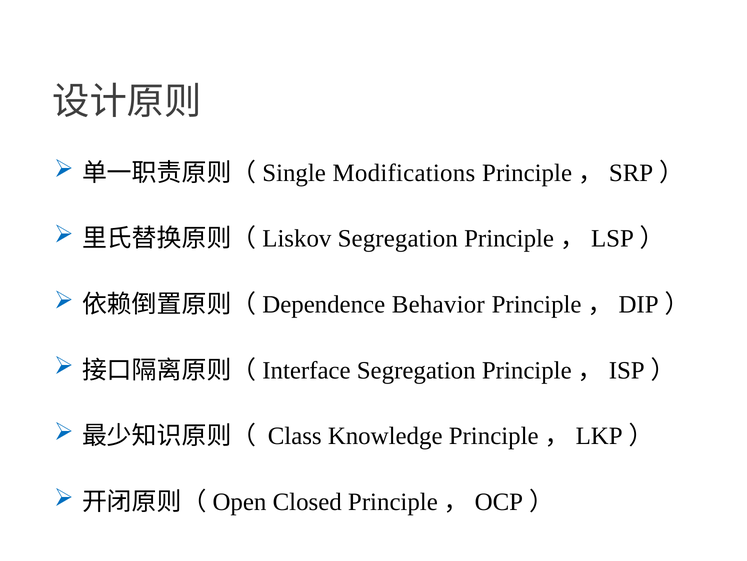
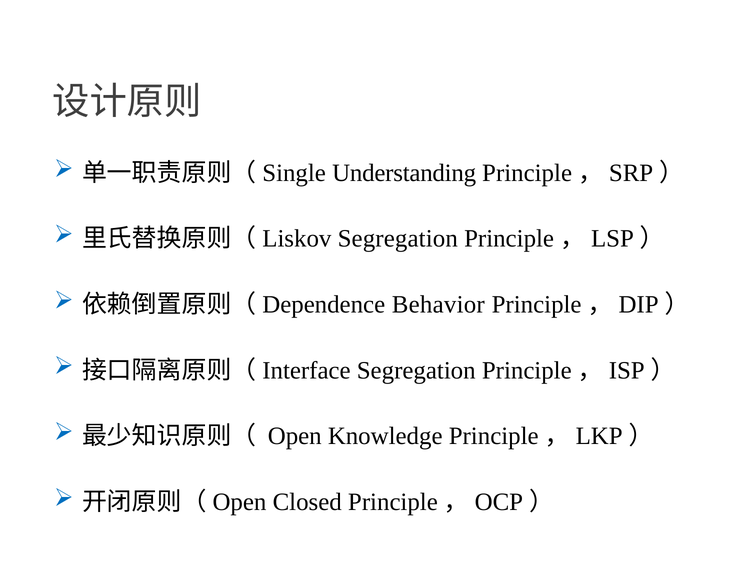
Modifications: Modifications -> Understanding (404, 173)
Class: Class -> Open (295, 436)
